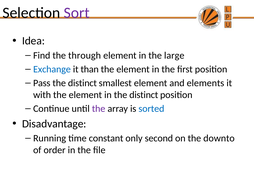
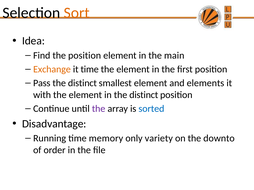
Sort colour: purple -> orange (77, 13)
the through: through -> position (85, 56)
large: large -> main (174, 56)
Exchange colour: blue -> orange (52, 69)
it than: than -> time (90, 69)
constant: constant -> memory (106, 139)
second: second -> variety (159, 139)
